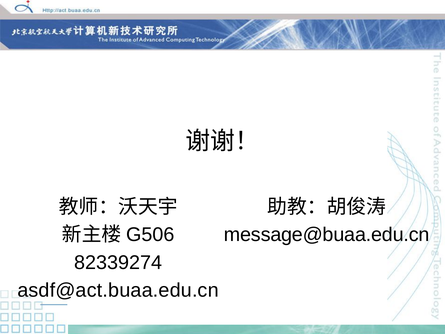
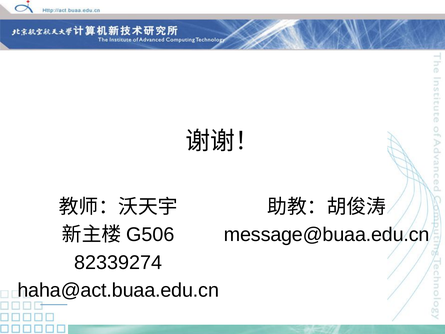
asdf@act.buaa.edu.cn: asdf@act.buaa.edu.cn -> haha@act.buaa.edu.cn (118, 290)
